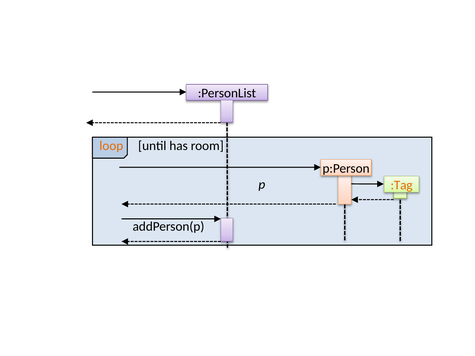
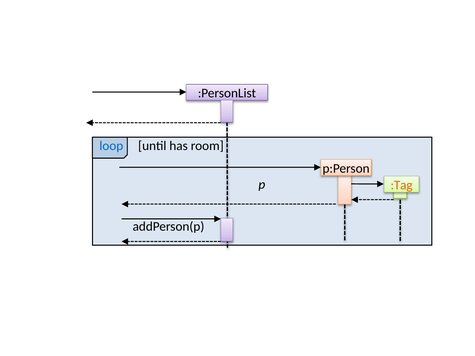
loop colour: orange -> blue (111, 146)
